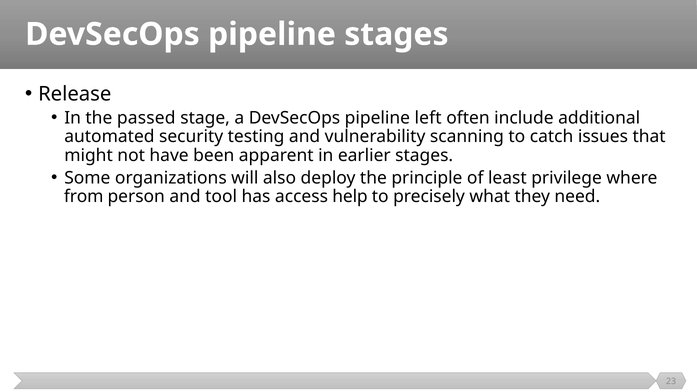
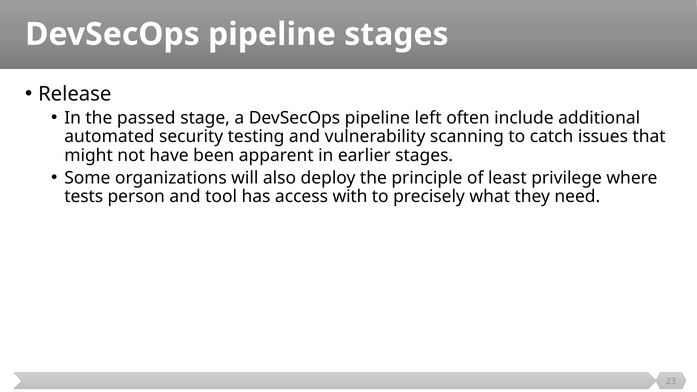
from: from -> tests (84, 197)
help: help -> with (350, 197)
